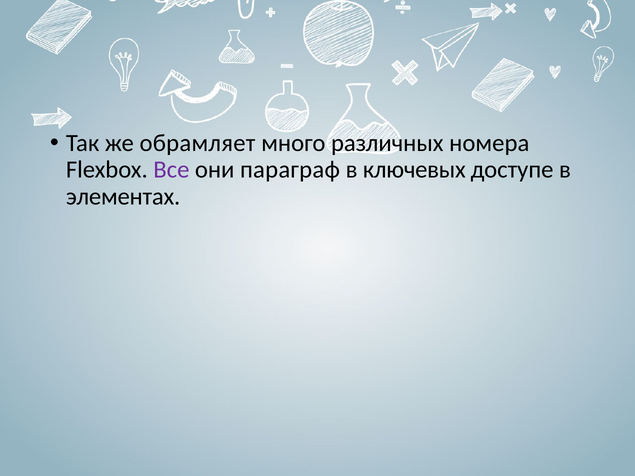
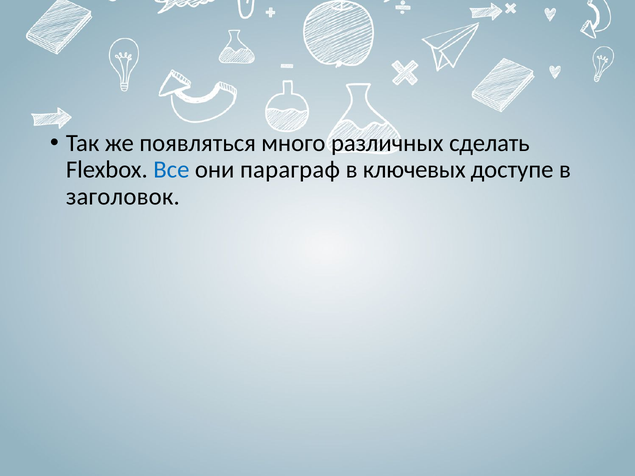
обрамляет: обрамляет -> появляться (198, 143)
номера: номера -> сделать (489, 143)
Все colour: purple -> blue (171, 170)
элементах: элементах -> заголовок (123, 196)
